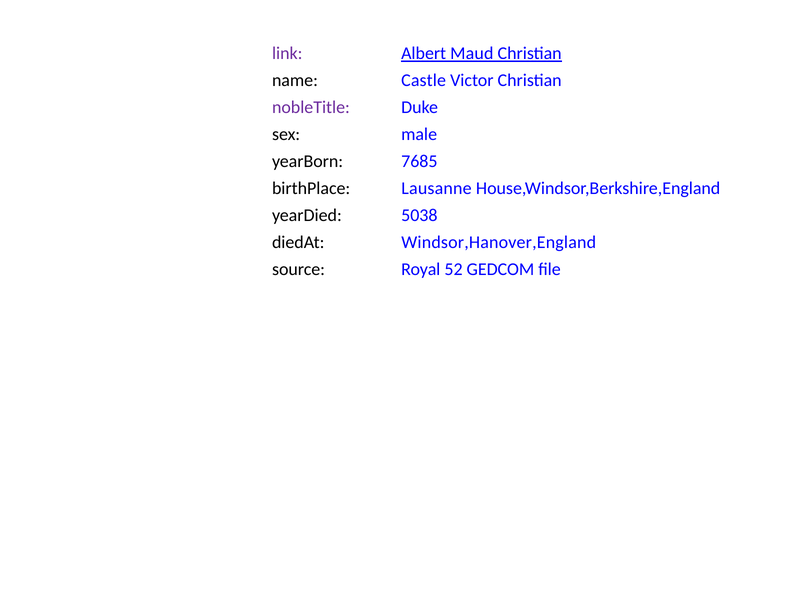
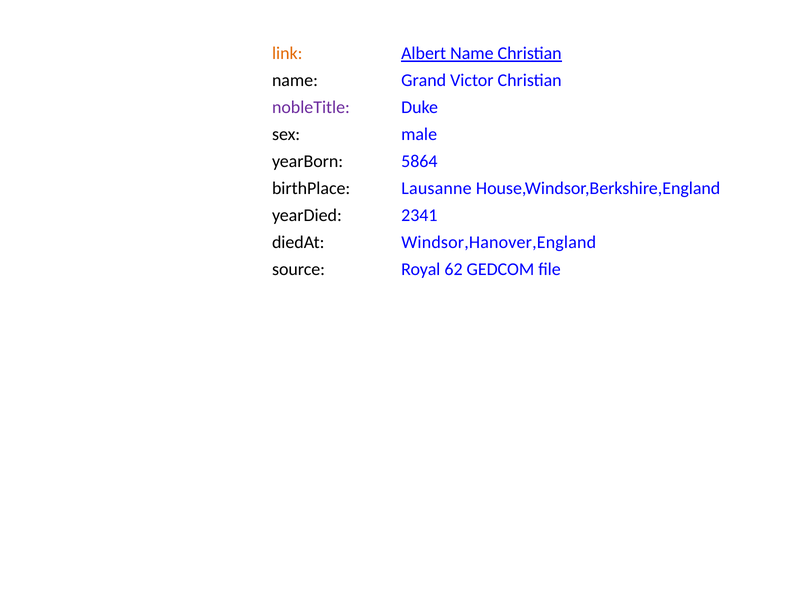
link colour: purple -> orange (287, 53)
Albert Maud: Maud -> Name (472, 53)
Castle: Castle -> Grand (424, 80)
7685: 7685 -> 5864 (419, 161)
5038: 5038 -> 2341 (419, 215)
52: 52 -> 62 (454, 269)
